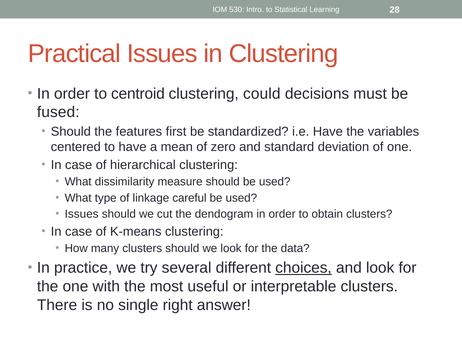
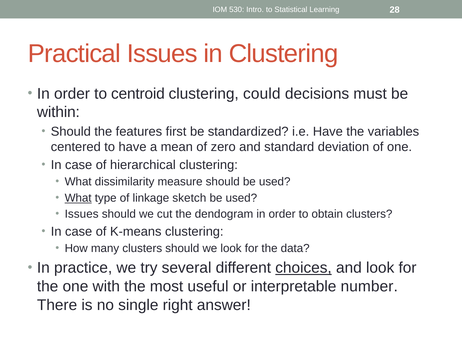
fused: fused -> within (58, 112)
What underline: none -> present (78, 198)
careful: careful -> sketch (189, 198)
interpretable clusters: clusters -> number (369, 286)
